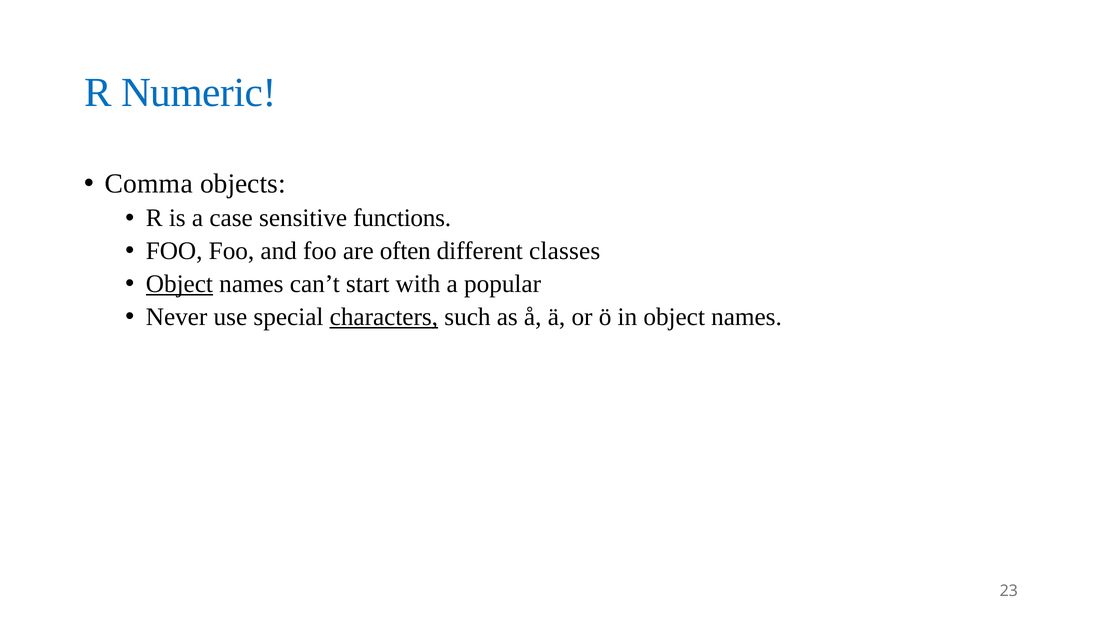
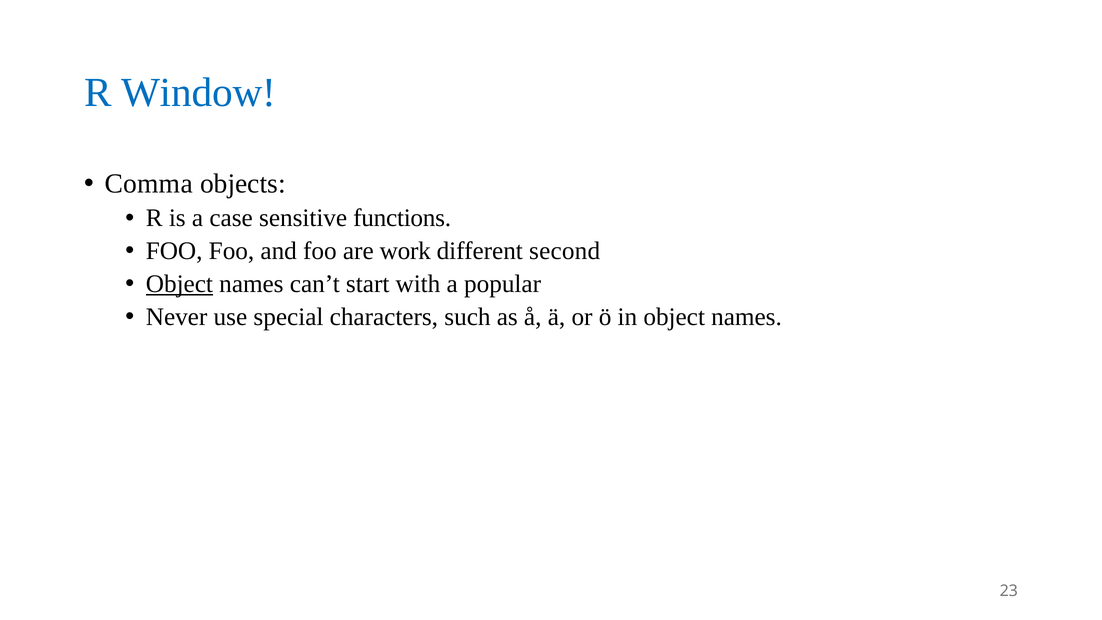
Numeric: Numeric -> Window (199, 93)
often: often -> work (405, 251)
classes: classes -> second (565, 251)
characters underline: present -> none (384, 317)
